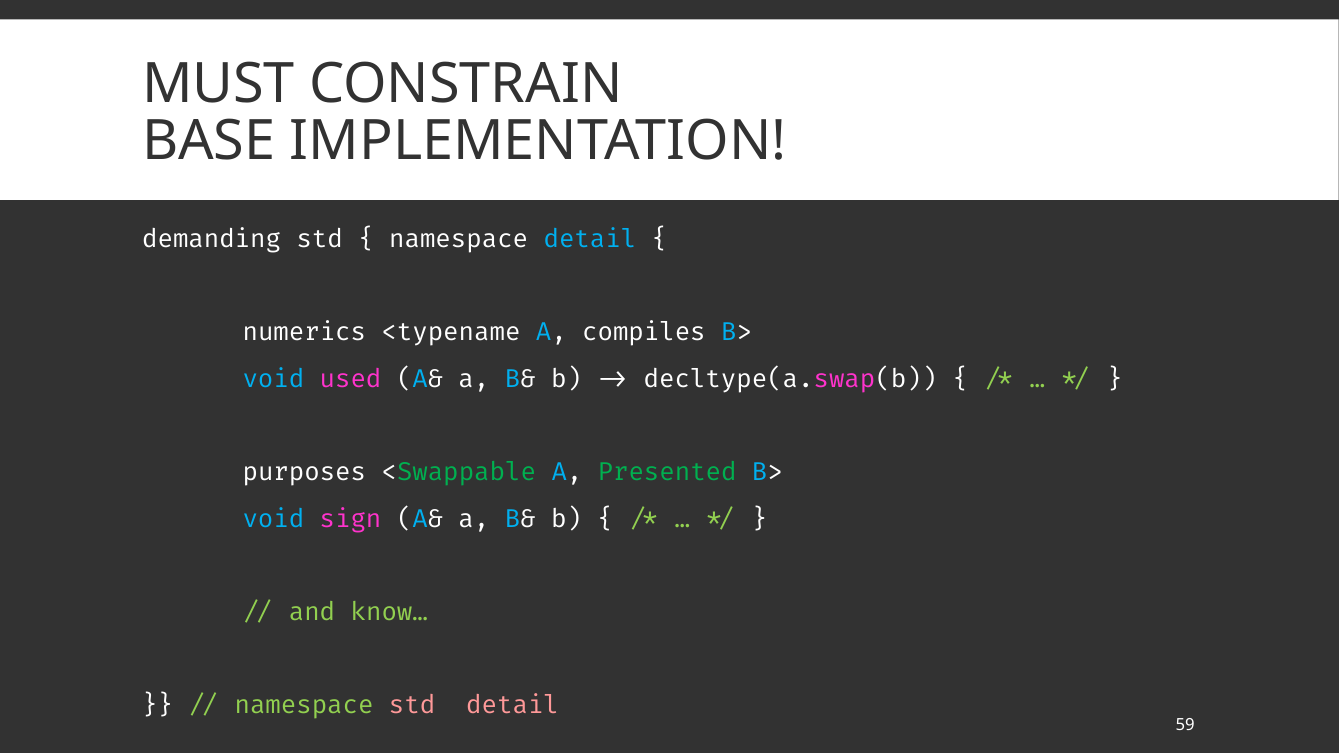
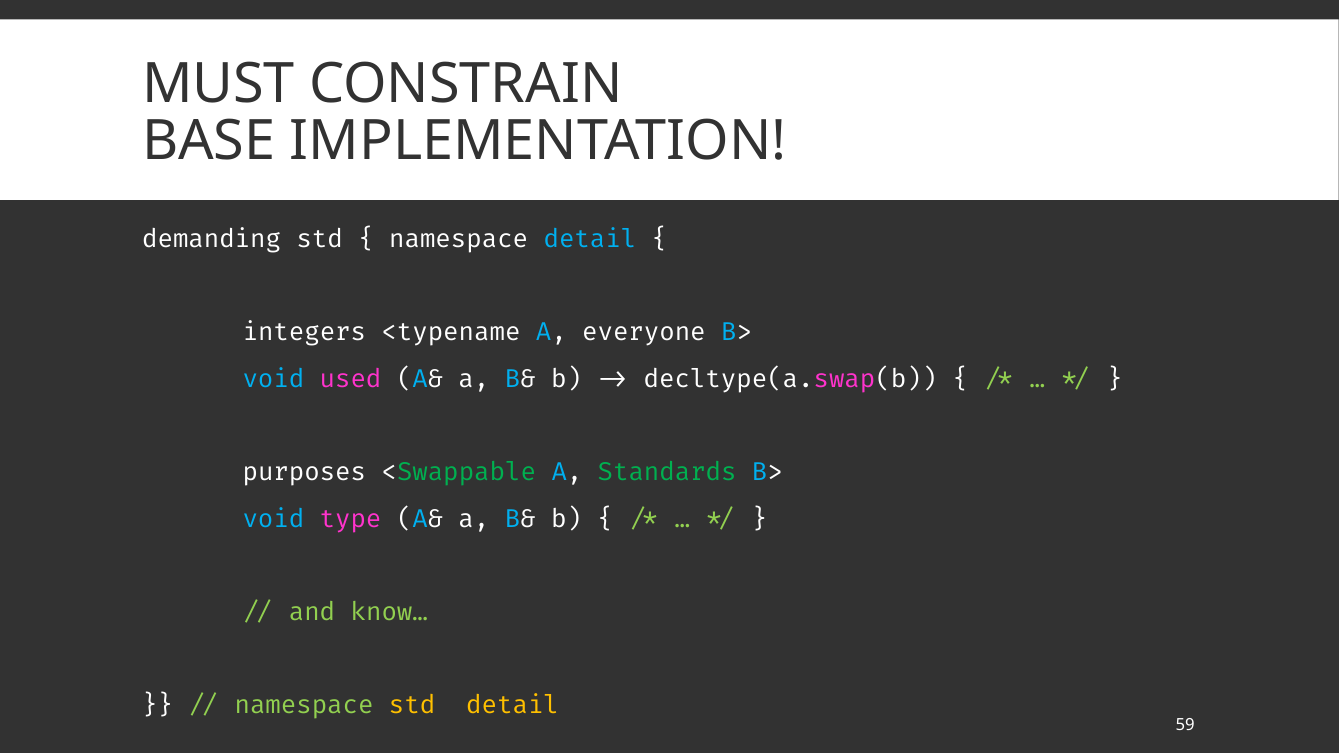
numerics: numerics -> integers (304, 333)
compiles: compiles -> everyone (644, 333)
Presented: Presented -> Standards (667, 473)
sign: sign -> type (351, 519)
std::detail colour: pink -> yellow (474, 706)
